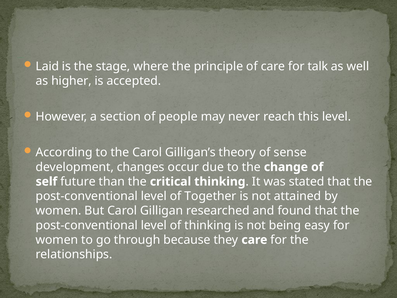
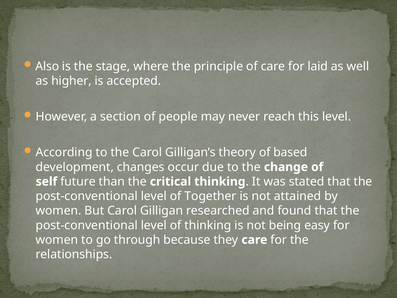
Laid: Laid -> Also (47, 66)
talk: talk -> laid (318, 66)
sense: sense -> based (290, 152)
